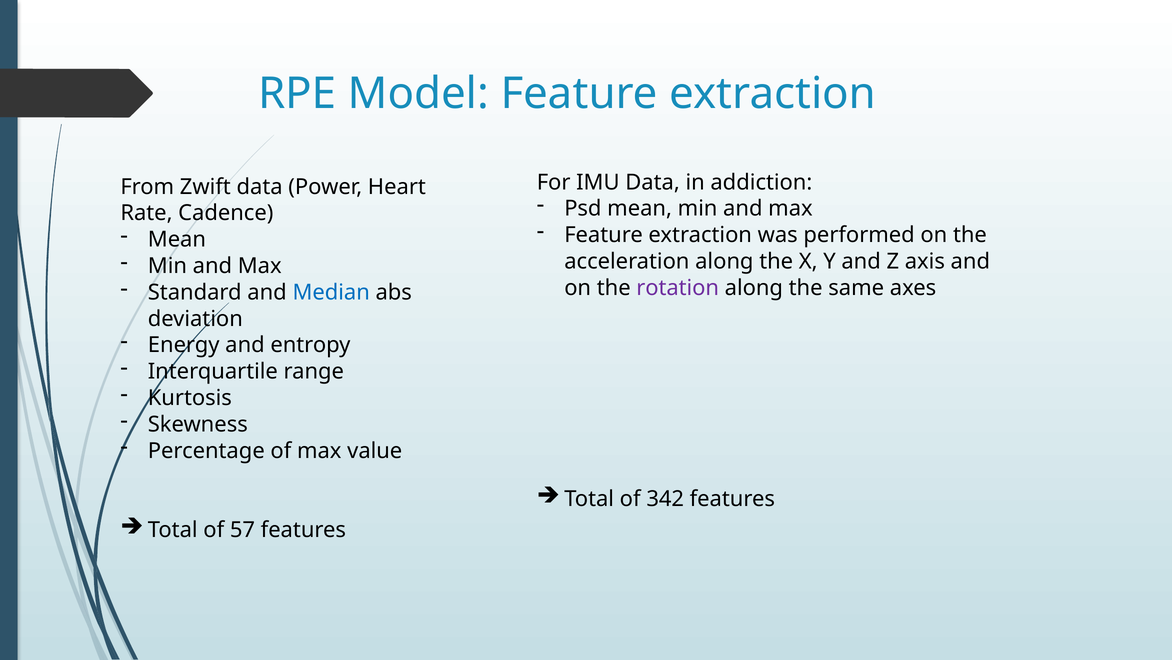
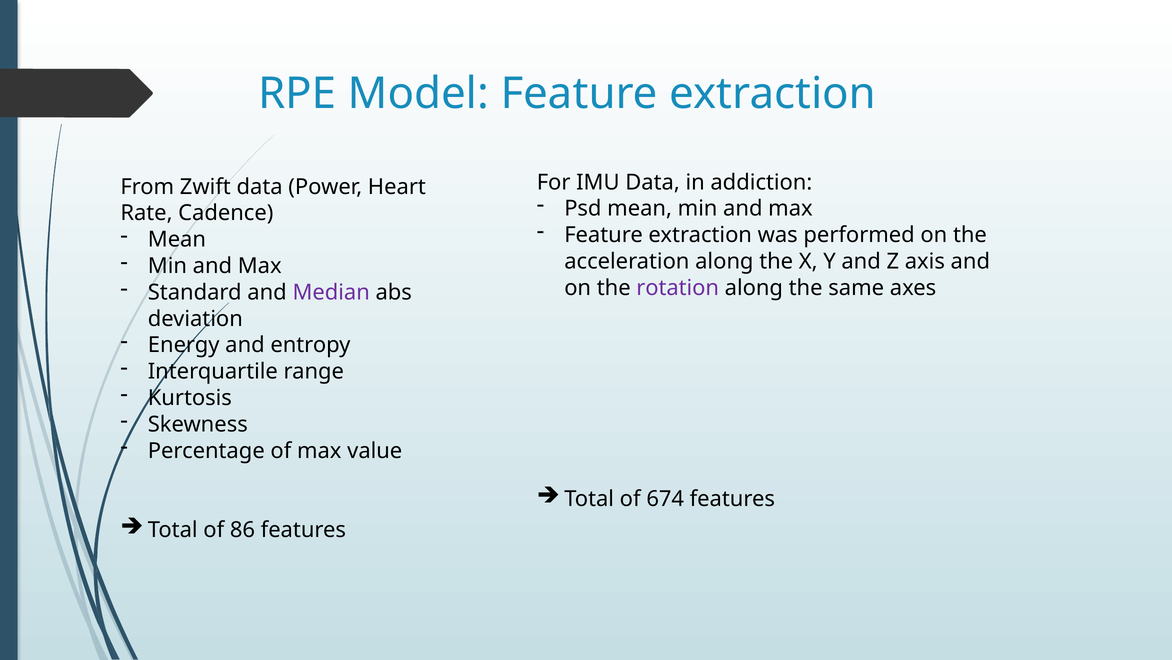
Median colour: blue -> purple (331, 292)
342: 342 -> 674 (665, 499)
57: 57 -> 86 (243, 529)
